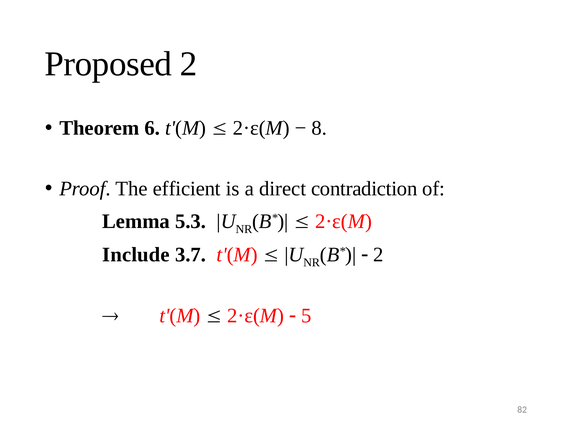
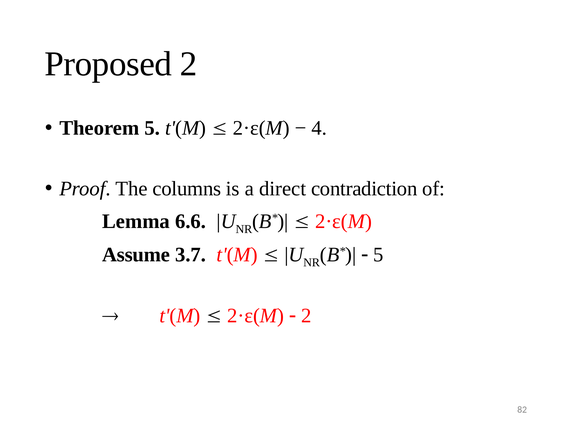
Theorem 6: 6 -> 5 (152, 128)
8: 8 -> 4 (319, 128)
efficient: efficient -> columns (187, 189)
5.3: 5.3 -> 6.6 (191, 221)
Include: Include -> Assume (136, 255)
2: 2 -> 5 (378, 255)
5: 5 -> 2 (306, 316)
